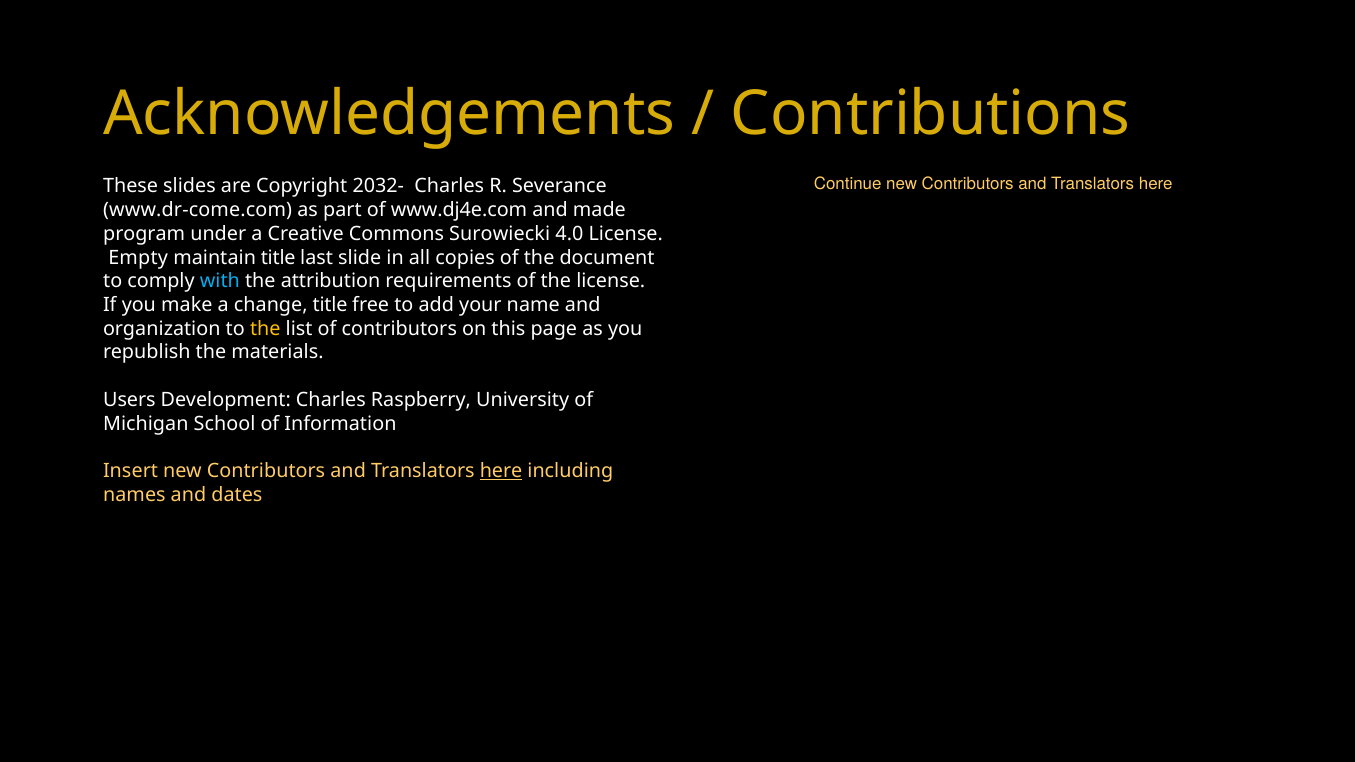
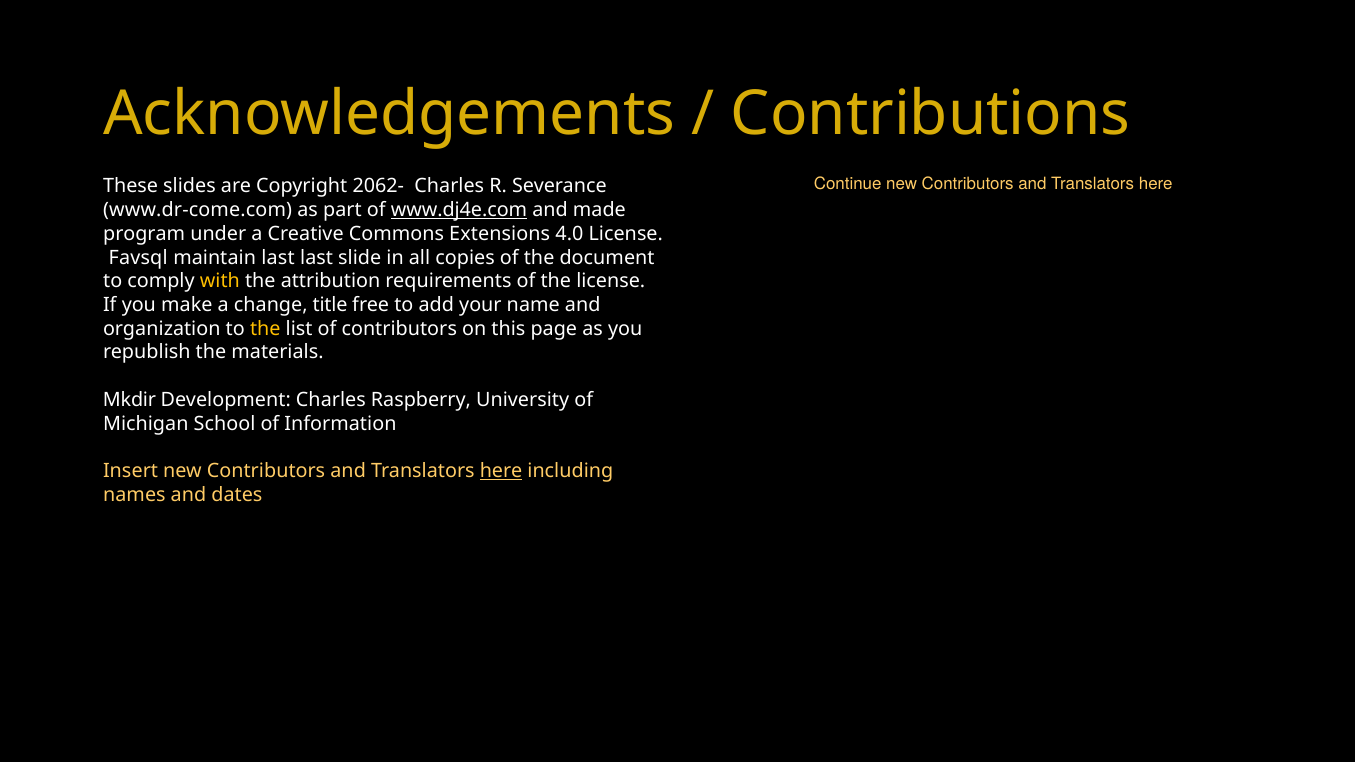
2032-: 2032- -> 2062- (378, 186)
www.dj4e.com underline: none -> present (459, 210)
Surowiecki: Surowiecki -> Extensions (500, 234)
Empty: Empty -> Favsql (138, 258)
maintain title: title -> last (278, 258)
with colour: light blue -> yellow (220, 281)
Users: Users -> Mkdir (129, 400)
